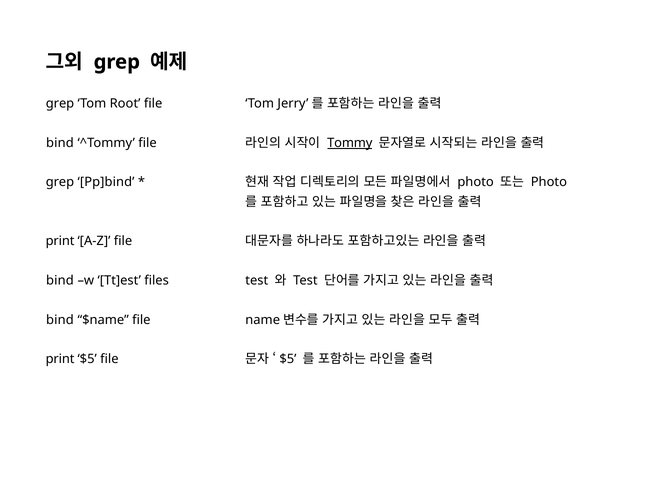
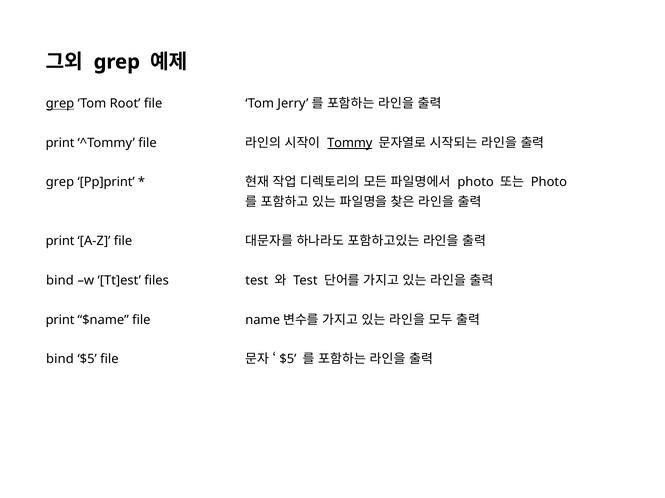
grep underline: none -> present (60, 104)
bind: bind -> print (60, 143)
Pp]bind: Pp]bind -> Pp]print (106, 183)
bind: bind -> print (60, 320)
print: print -> bind (60, 360)
